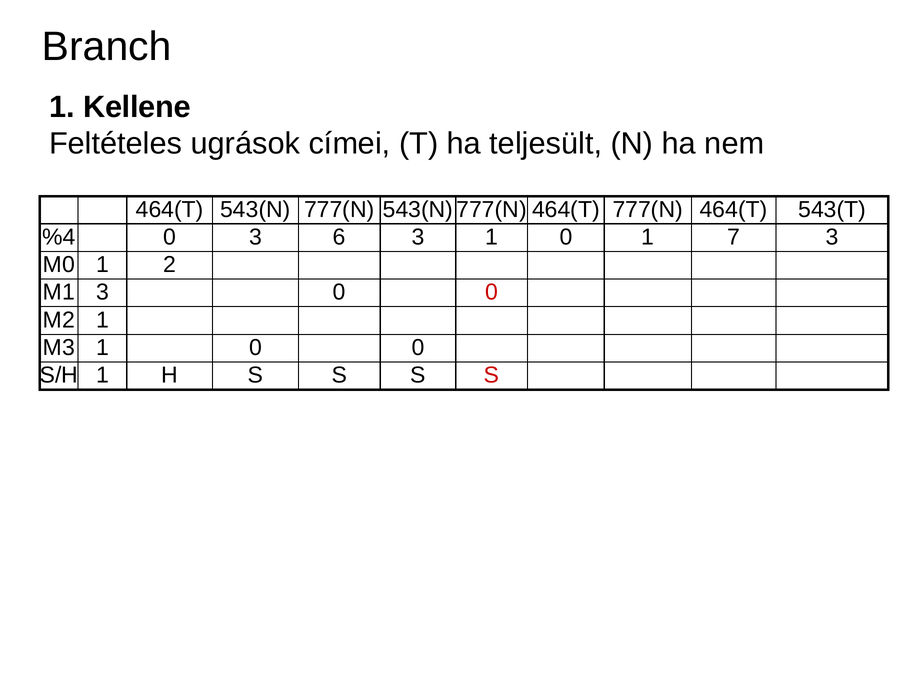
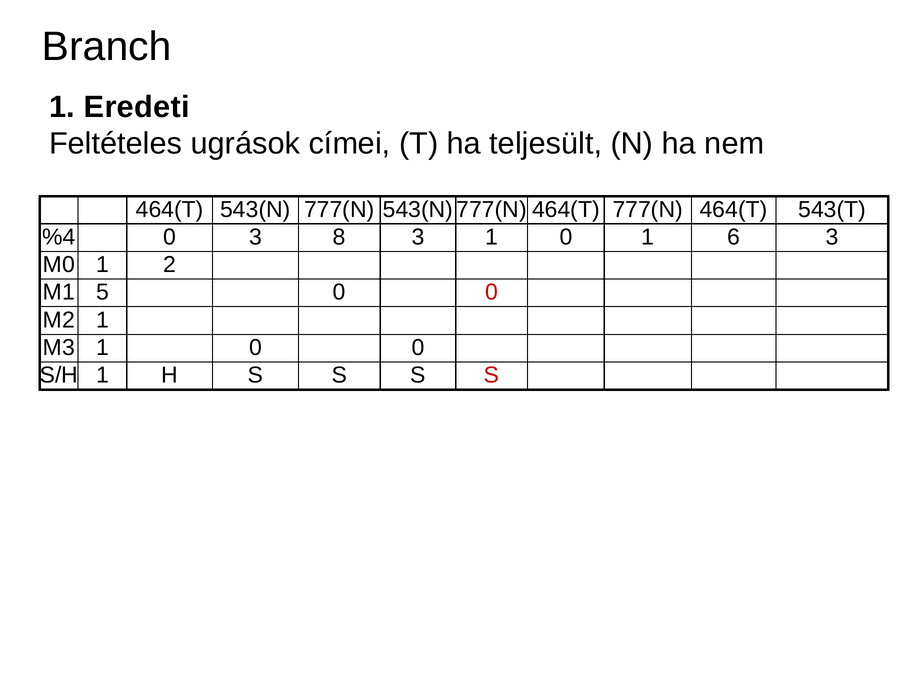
Kellene: Kellene -> Eredeti (137, 107)
6: 6 -> 8 (339, 237)
7: 7 -> 6 (734, 237)
M1 3: 3 -> 5 (102, 292)
